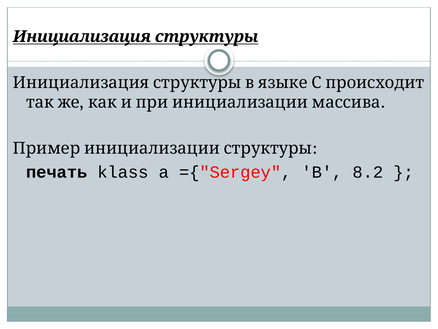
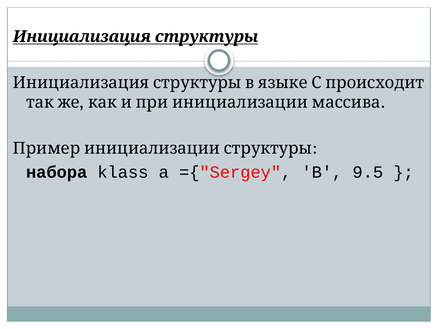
печать: печать -> набора (57, 172)
8.2: 8.2 -> 9.5 (368, 172)
